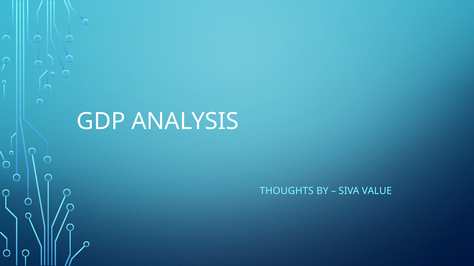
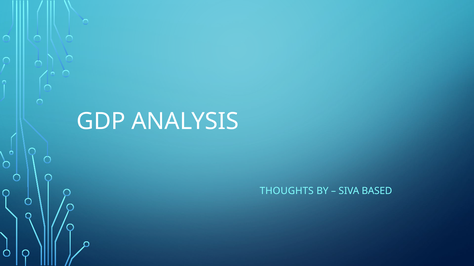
VALUE: VALUE -> BASED (377, 192)
